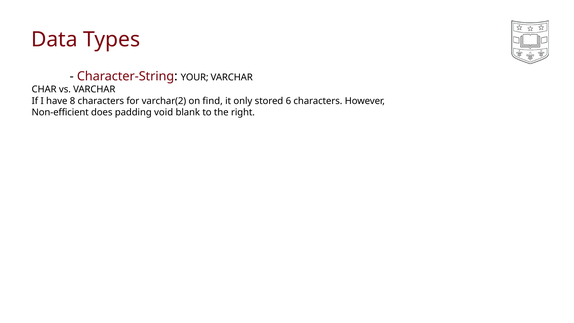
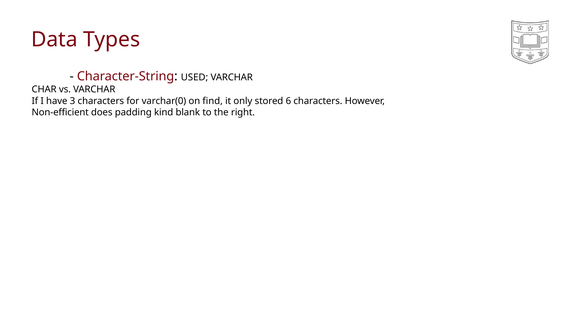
YOUR: YOUR -> USED (194, 77)
8: 8 -> 3 (73, 101)
varchar(2: varchar(2 -> varchar(0 (164, 101)
void: void -> kind (164, 112)
